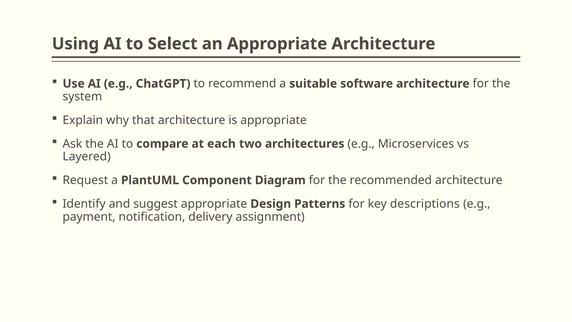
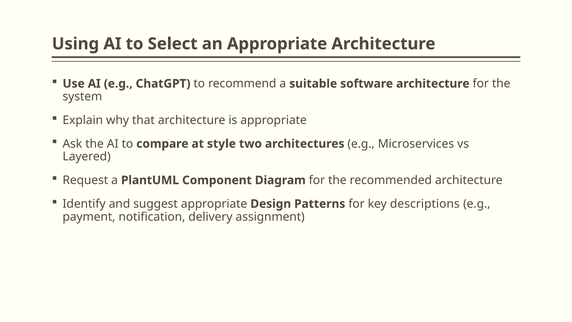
each: each -> style (221, 144)
